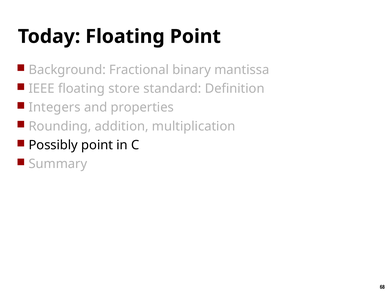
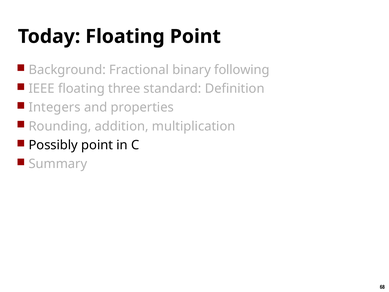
mantissa: mantissa -> following (242, 70)
store: store -> three (124, 89)
